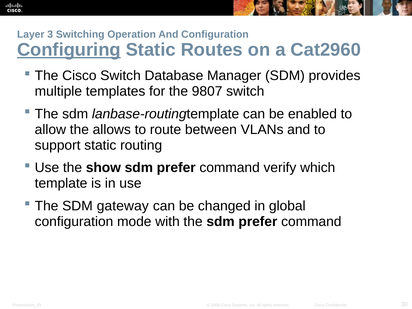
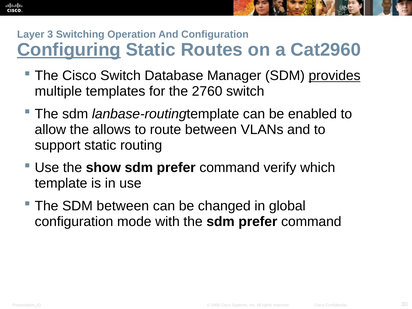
provides underline: none -> present (335, 76)
9807: 9807 -> 2760 (207, 91)
SDM gateway: gateway -> between (123, 206)
